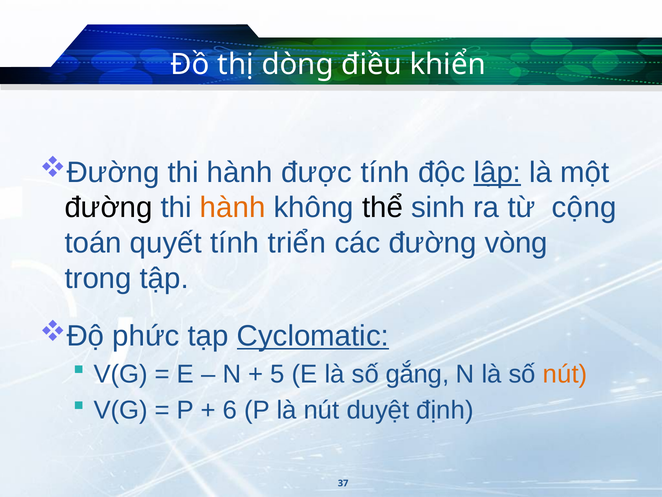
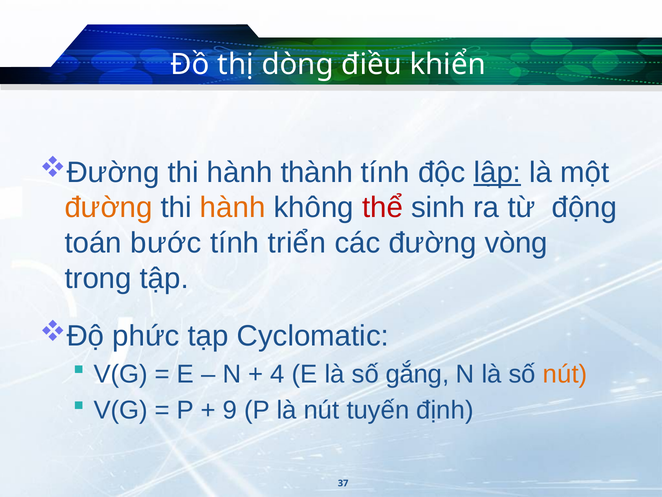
được: được -> thành (317, 172)
đường colour: black -> orange (109, 207)
thể colour: black -> red (382, 207)
cộng: cộng -> động (584, 207)
quyết: quyết -> bước (166, 243)
Cyclomatic underline: present -> none (313, 336)
5: 5 -> 4 (278, 374)
6: 6 -> 9 (230, 410)
duyệt: duyệt -> tuyến (378, 410)
